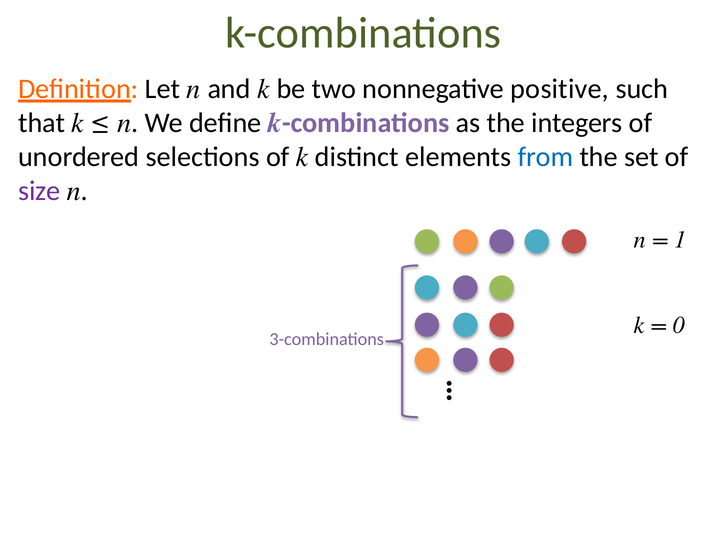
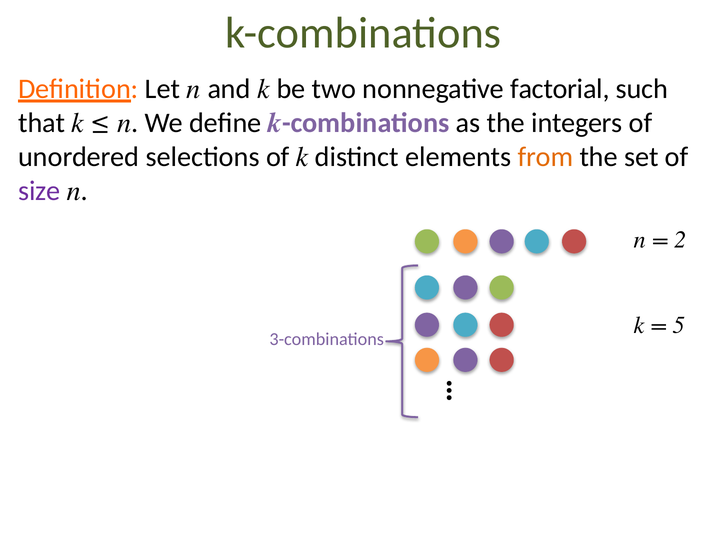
positive: positive -> factorial (560, 89)
from colour: blue -> orange (545, 157)
1: 1 -> 2 (681, 240)
0: 0 -> 5 (679, 325)
